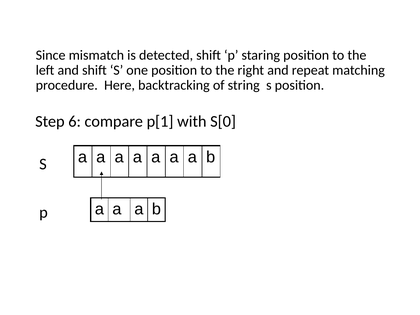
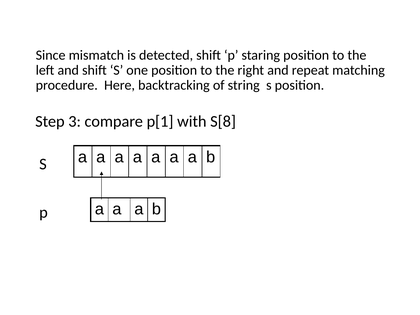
6: 6 -> 3 (75, 121)
S[0: S[0 -> S[8 (223, 121)
